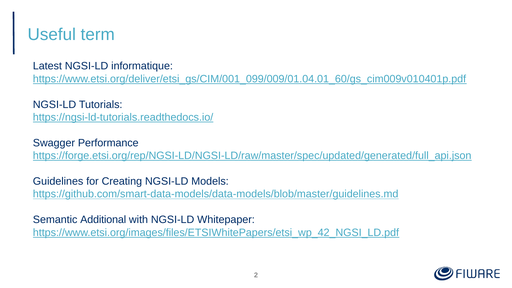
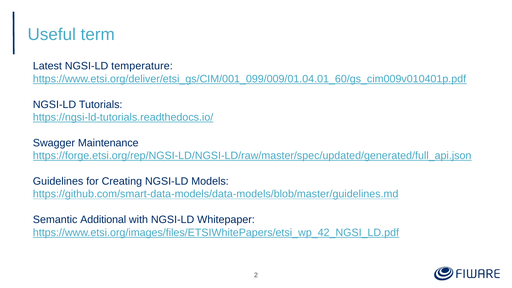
informatique: informatique -> temperature (142, 66)
Performance: Performance -> Maintenance (108, 143)
